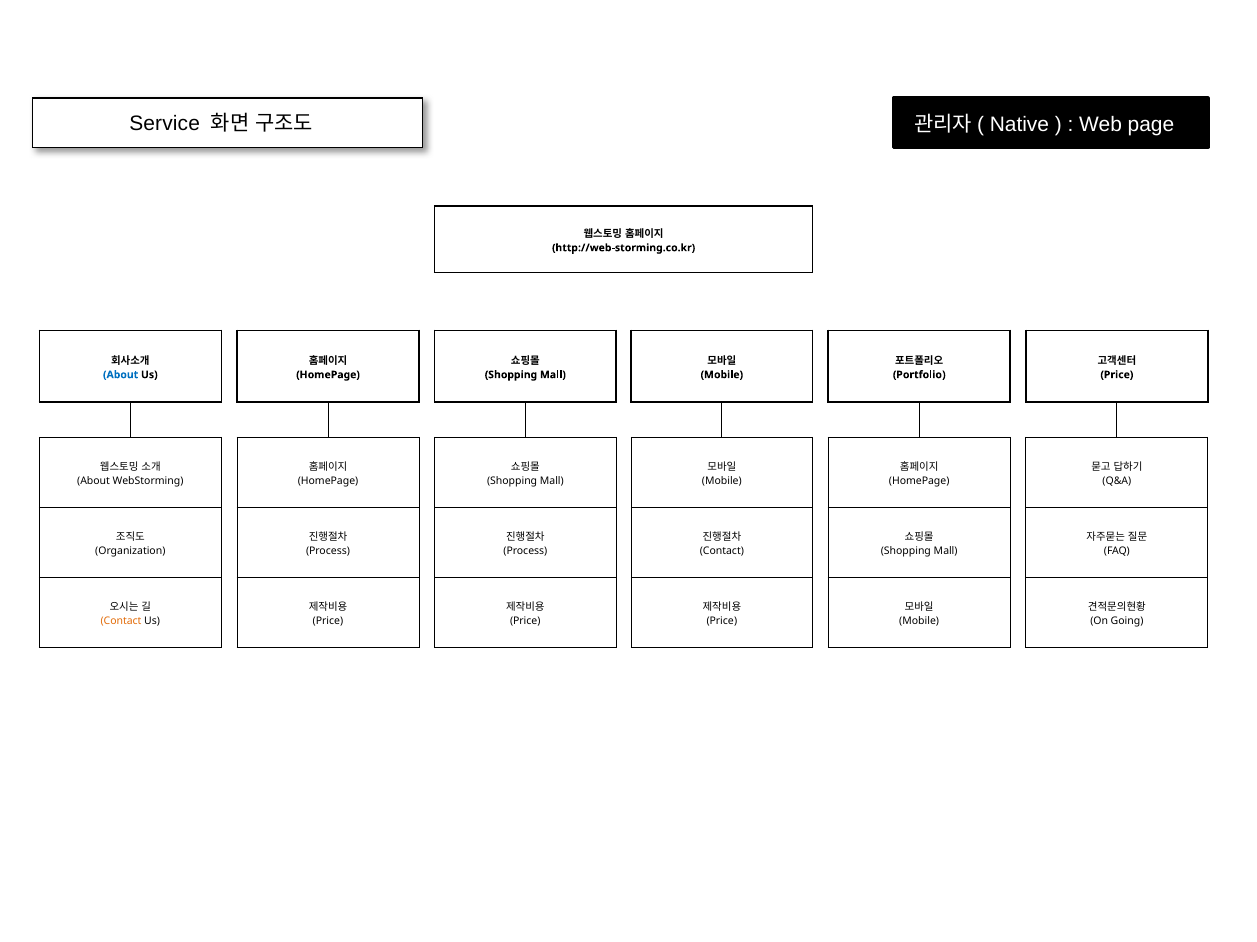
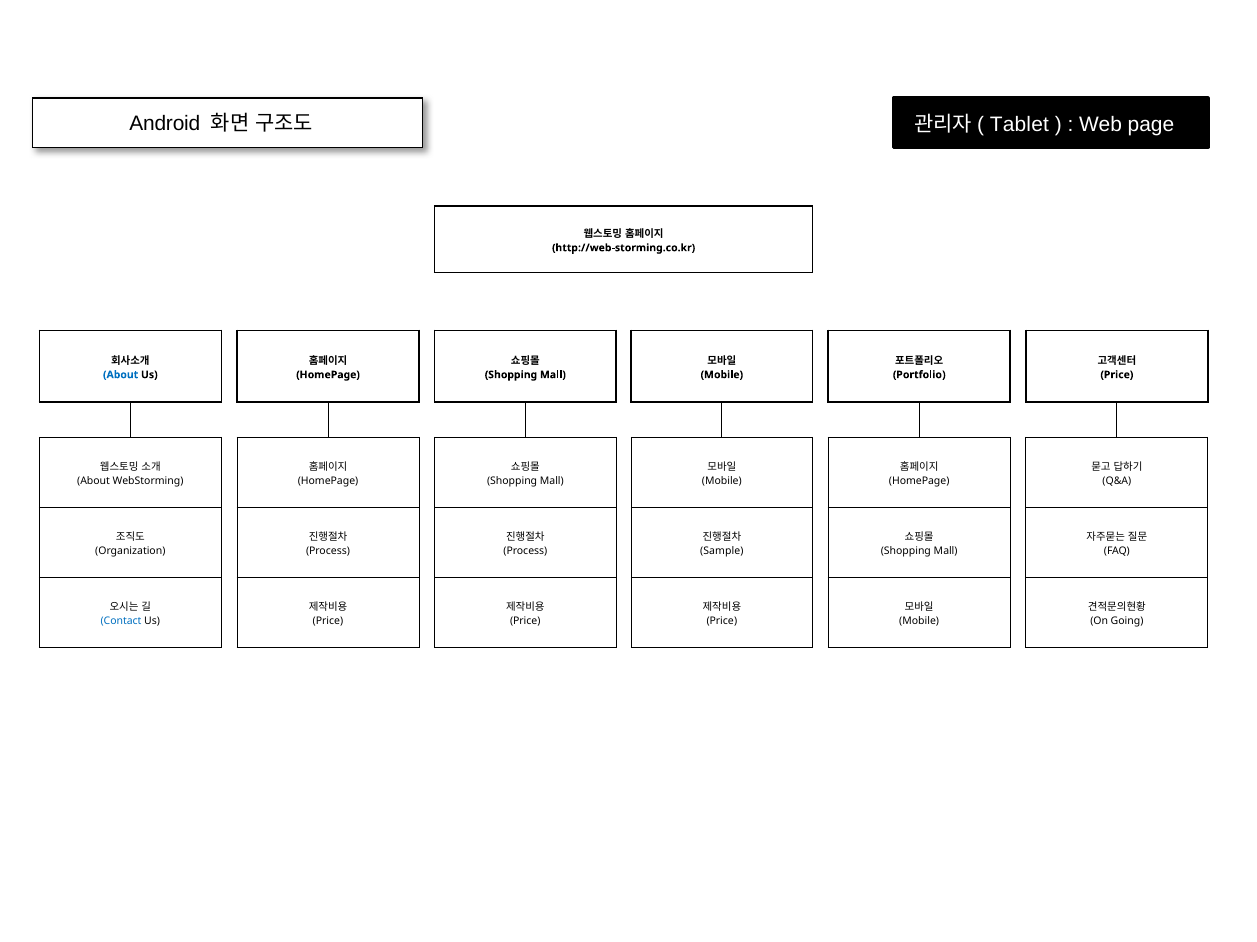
Service: Service -> Android (165, 124)
Native: Native -> Tablet (1019, 124)
Contact: Contact -> Sample (722, 551)
Contact colour: orange -> blue (121, 621)
